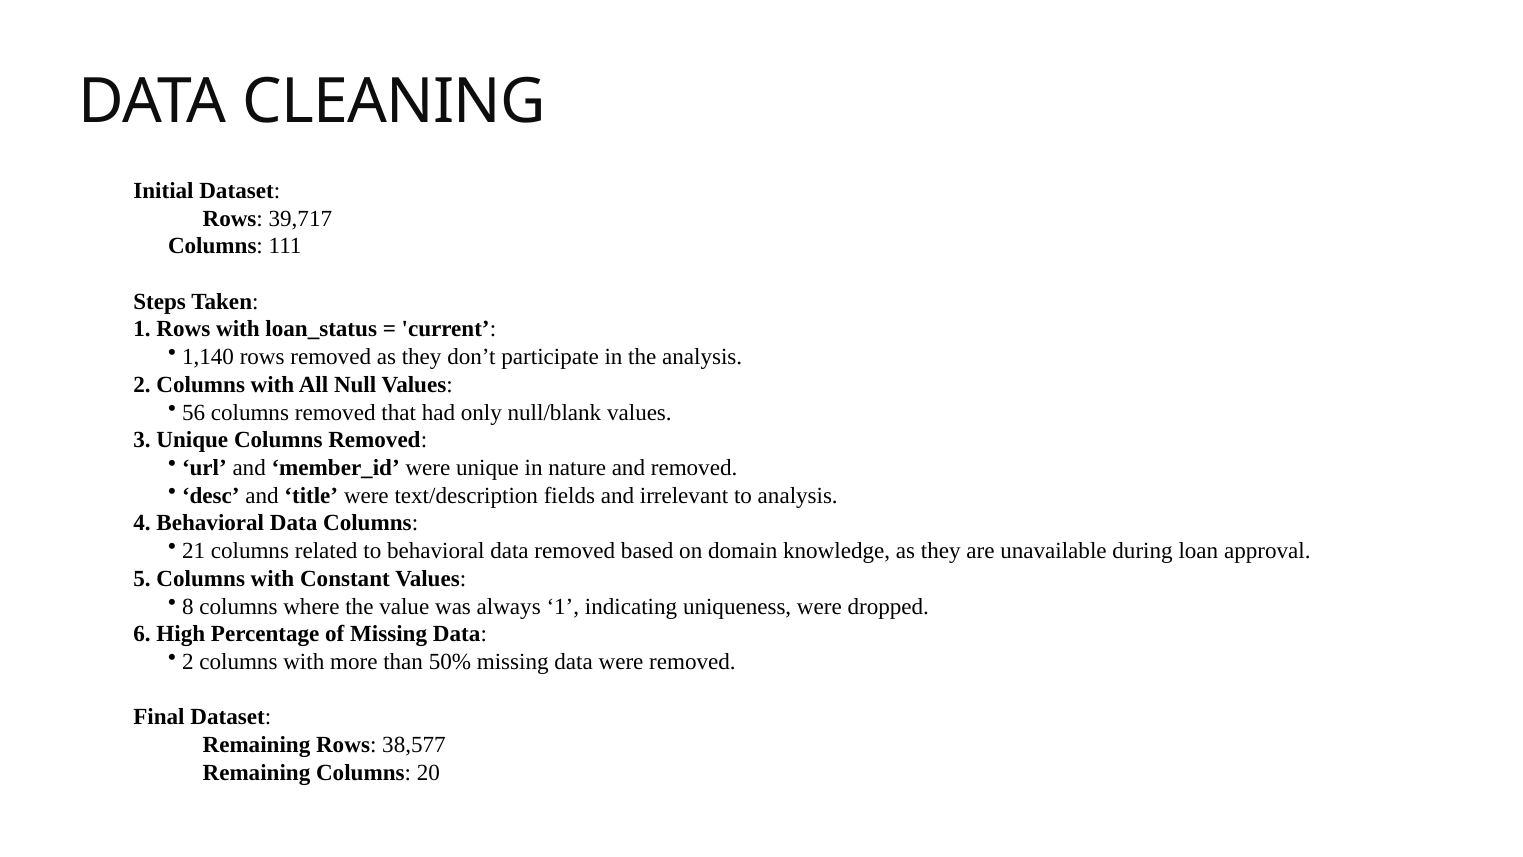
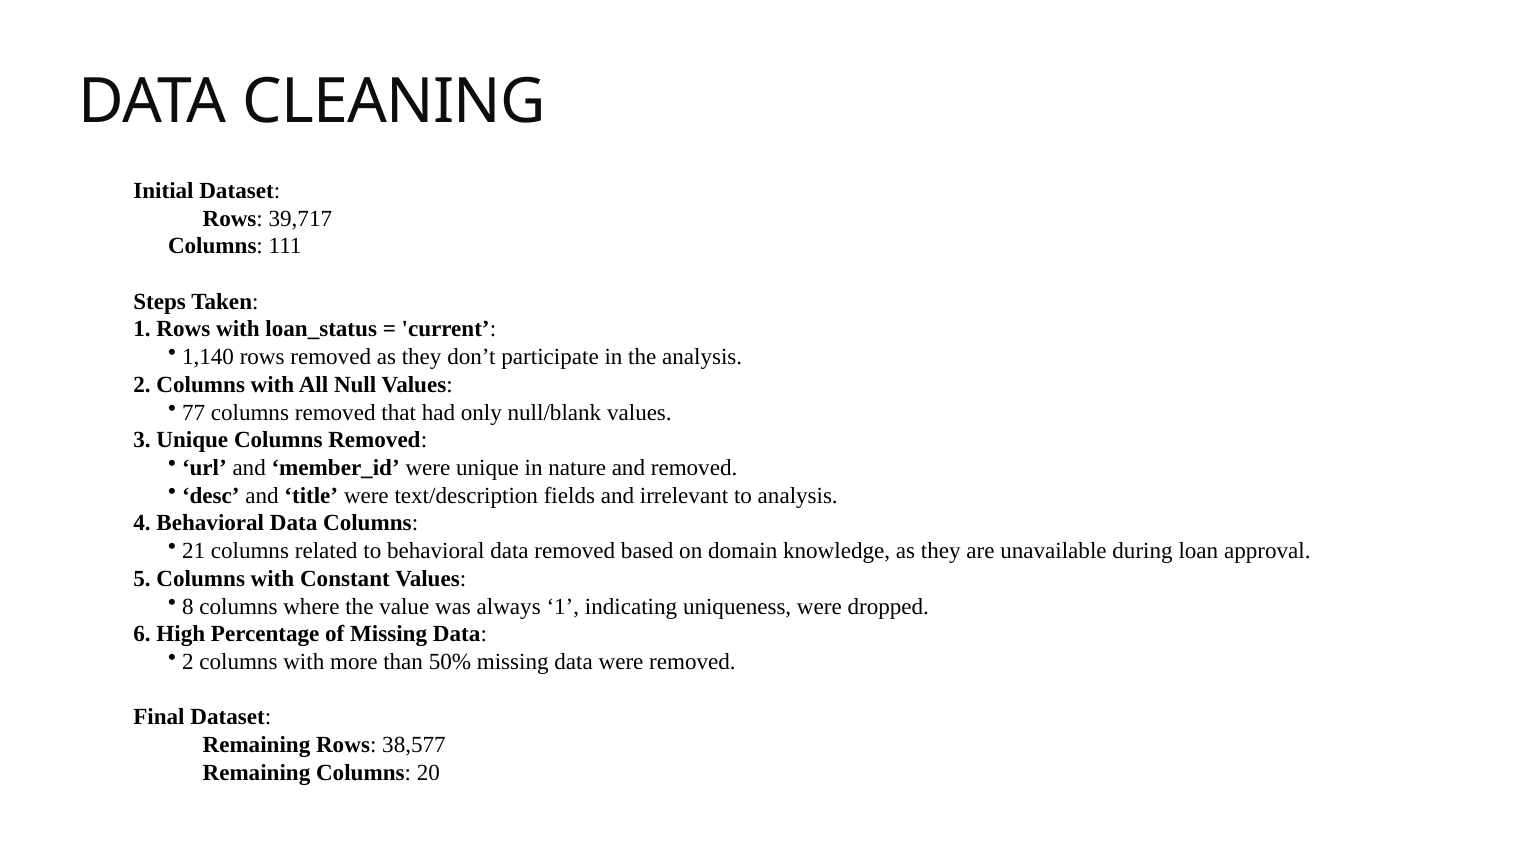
56: 56 -> 77 (194, 412)
